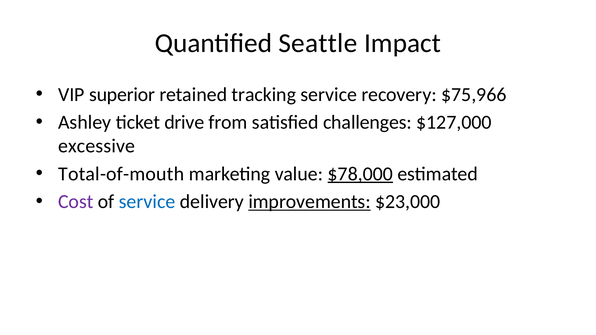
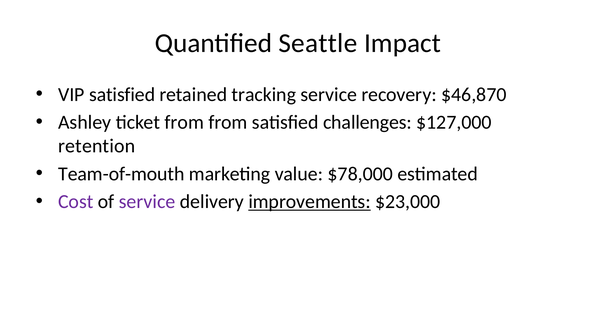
VIP superior: superior -> satisfied (122, 95)
$75,966: $75,966 -> $46,870 (474, 95)
ticket drive: drive -> from (184, 122)
excessive: excessive -> retention (97, 146)
Total-of-mouth: Total-of-mouth -> Team-of-mouth (121, 174)
$78,000 underline: present -> none (360, 174)
service colour: blue -> purple (147, 202)
